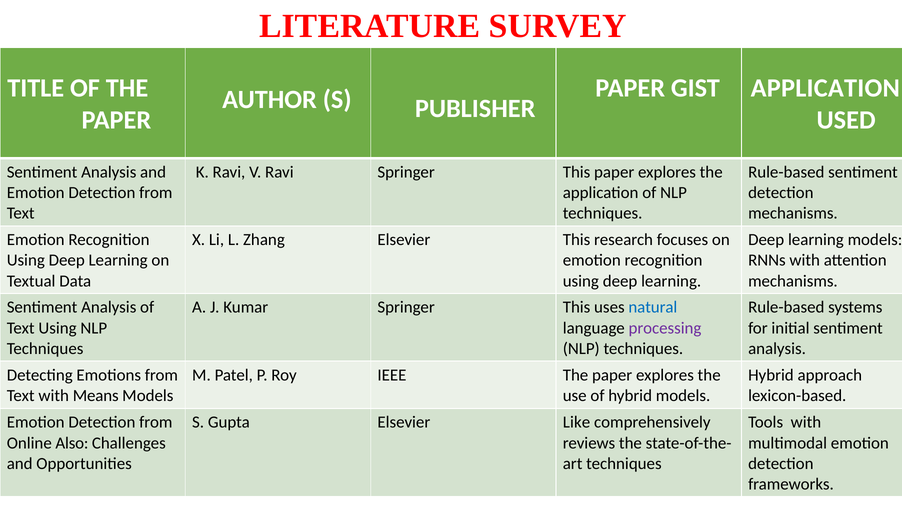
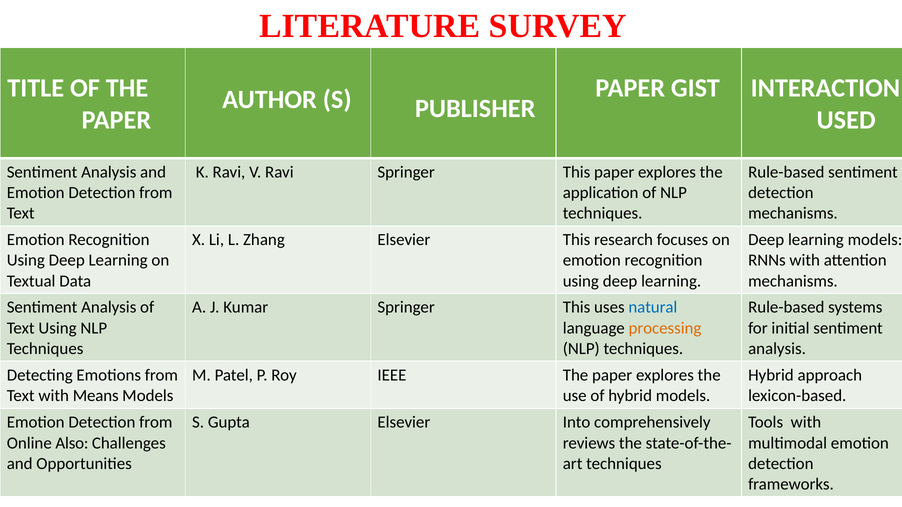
GIST APPLICATION: APPLICATION -> INTERACTION (825, 88)
processing colour: purple -> orange (665, 328)
Like: Like -> Into (577, 423)
